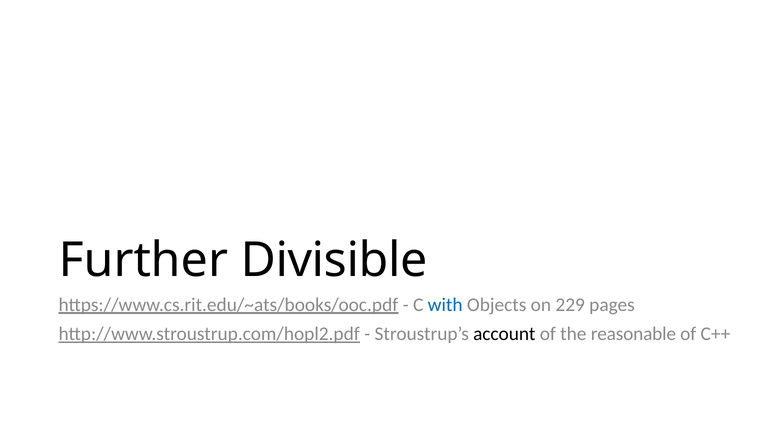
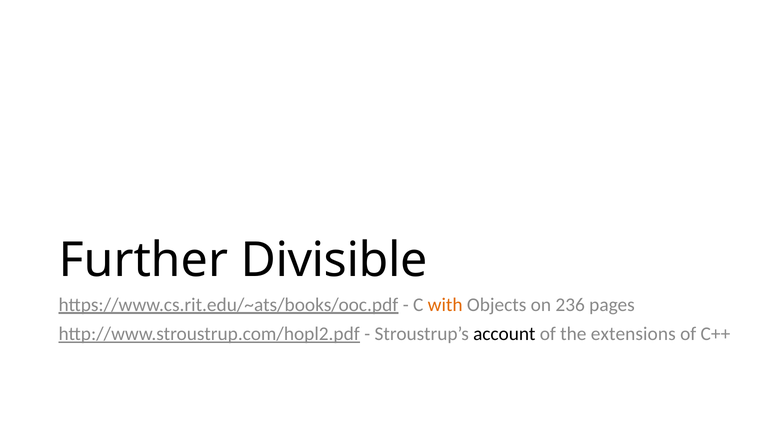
with colour: blue -> orange (445, 305)
229: 229 -> 236 (570, 305)
reasonable: reasonable -> extensions (633, 334)
